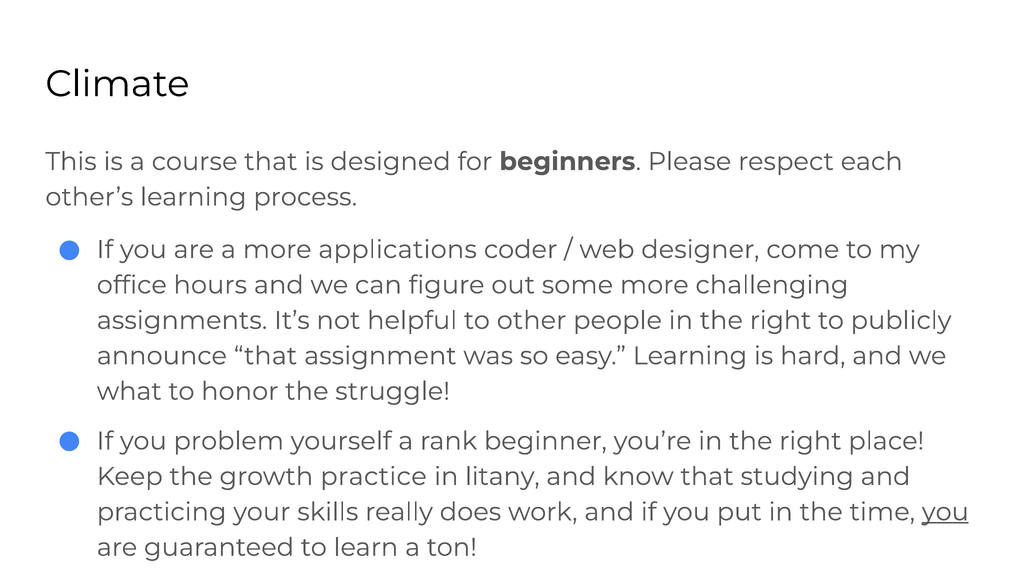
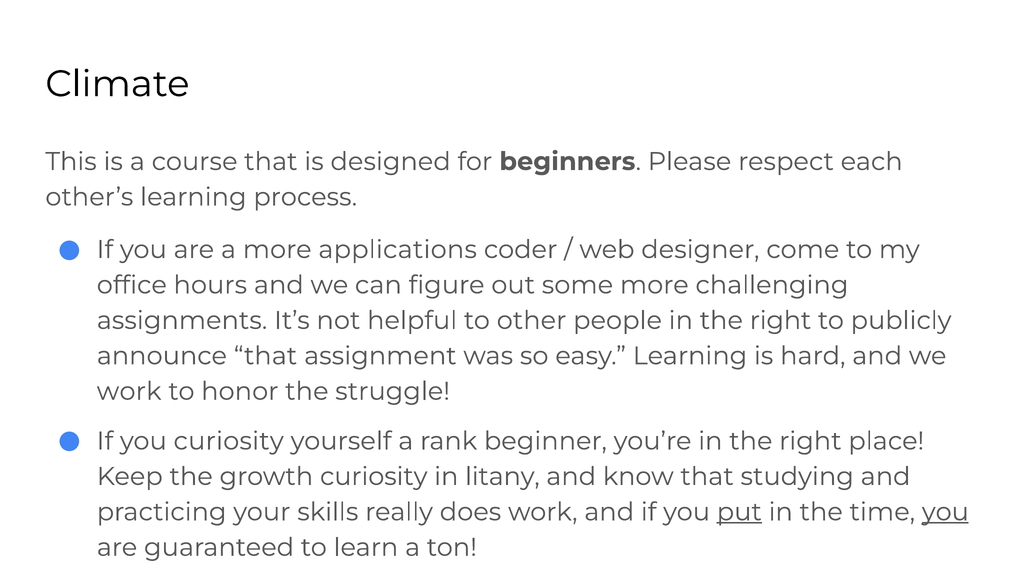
what: what -> work (129, 392)
you problem: problem -> curiosity (229, 441)
growth practice: practice -> curiosity (374, 477)
put underline: none -> present (739, 512)
